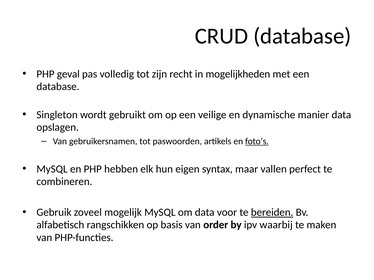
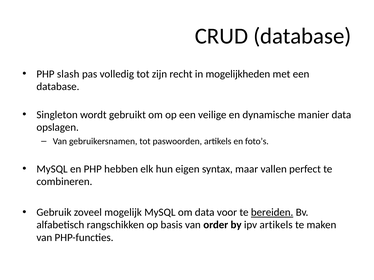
geval: geval -> slash (68, 74)
foto’s underline: present -> none (257, 141)
ipv waarbij: waarbij -> artikels (276, 225)
